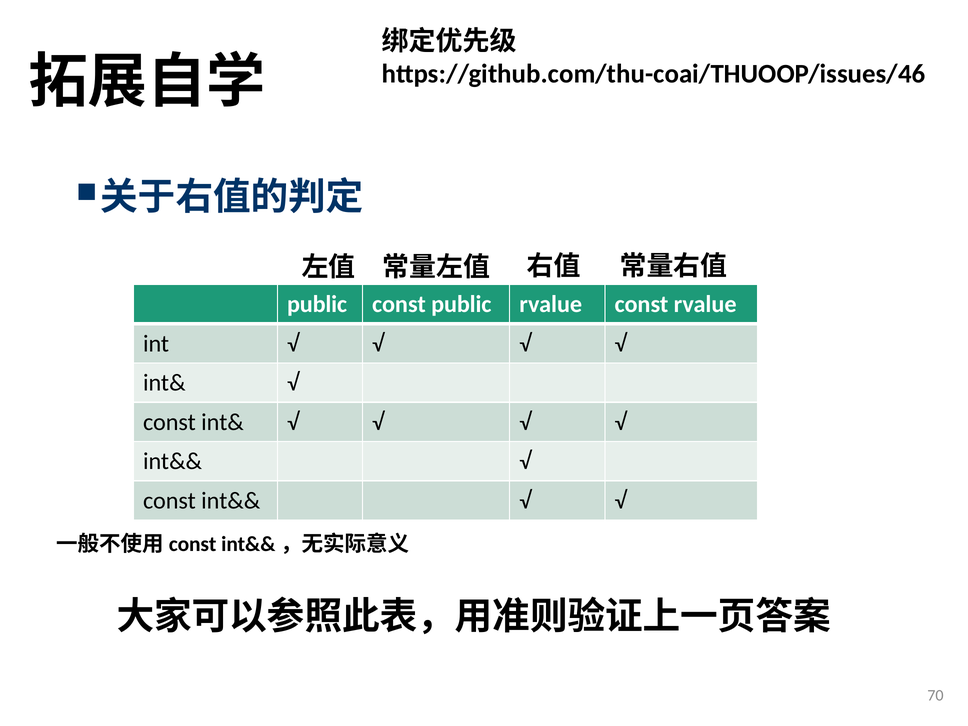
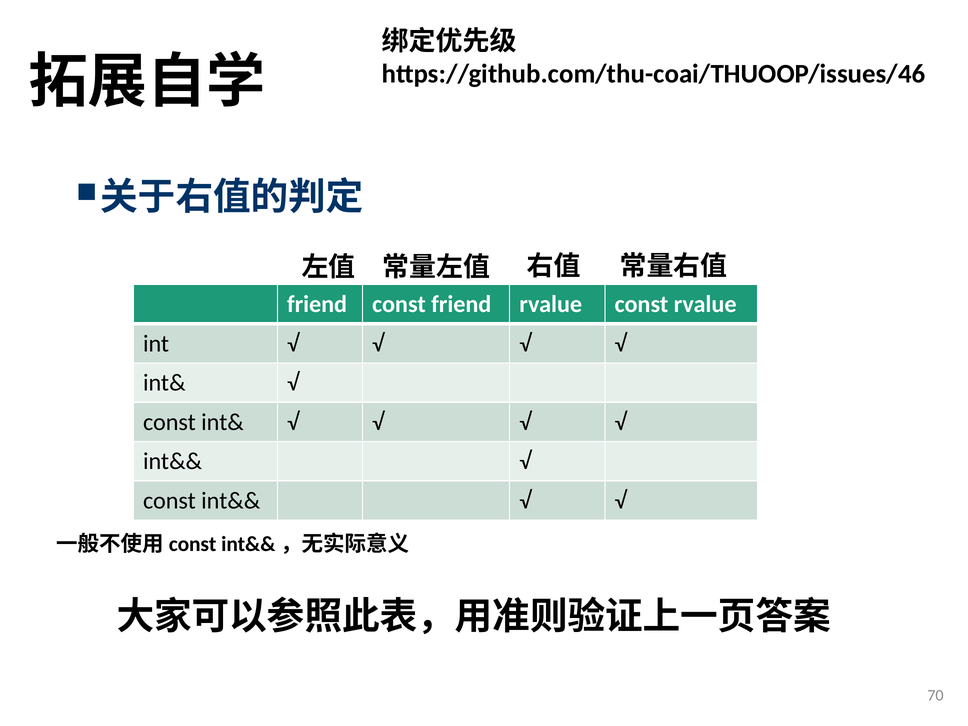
public: public -> friend (317, 304)
const public: public -> friend (461, 304)
